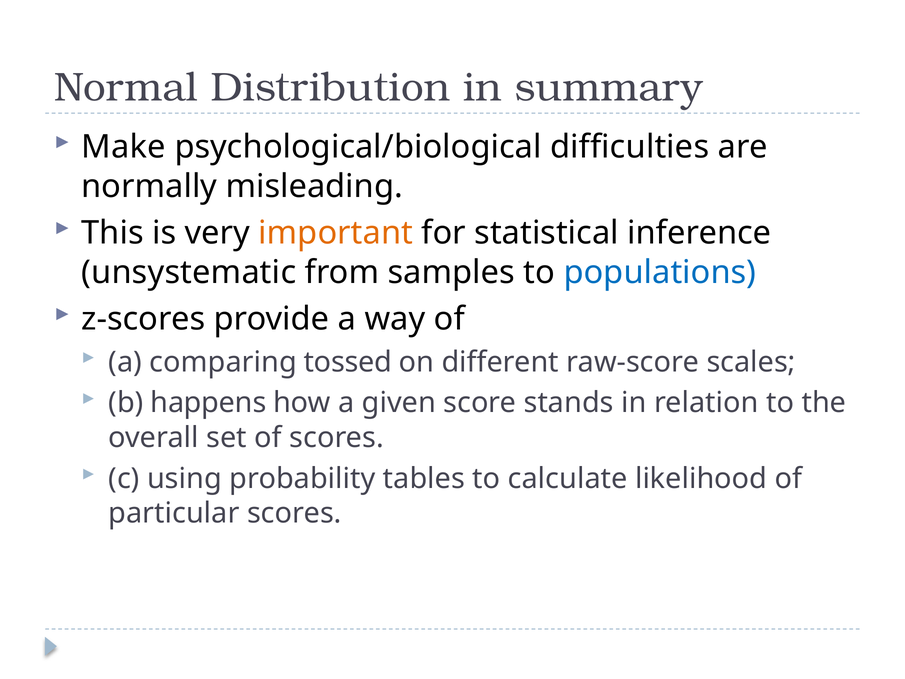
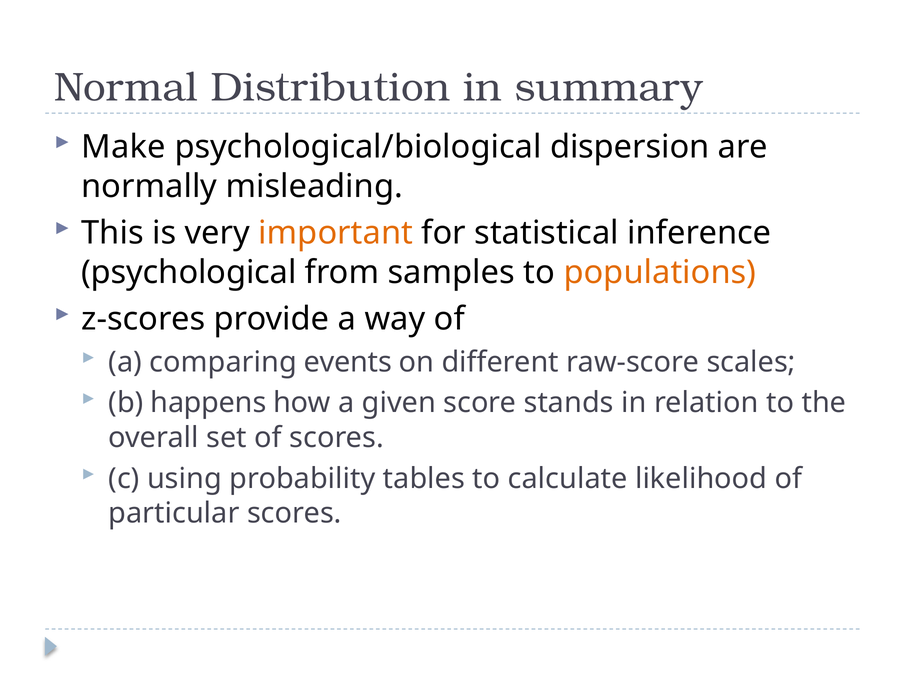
difficulties: difficulties -> dispersion (630, 147)
unsystematic: unsystematic -> psychological (189, 272)
populations colour: blue -> orange (660, 272)
tossed: tossed -> events (348, 362)
